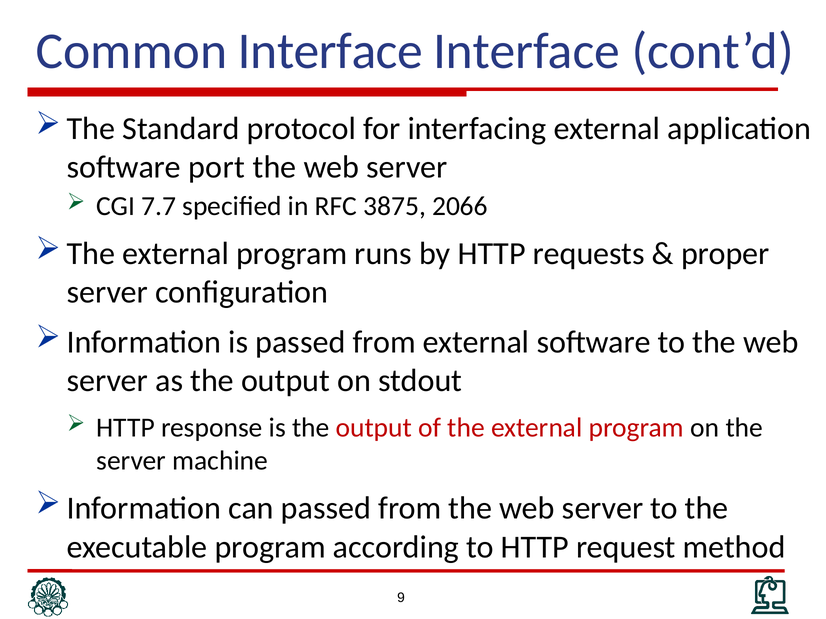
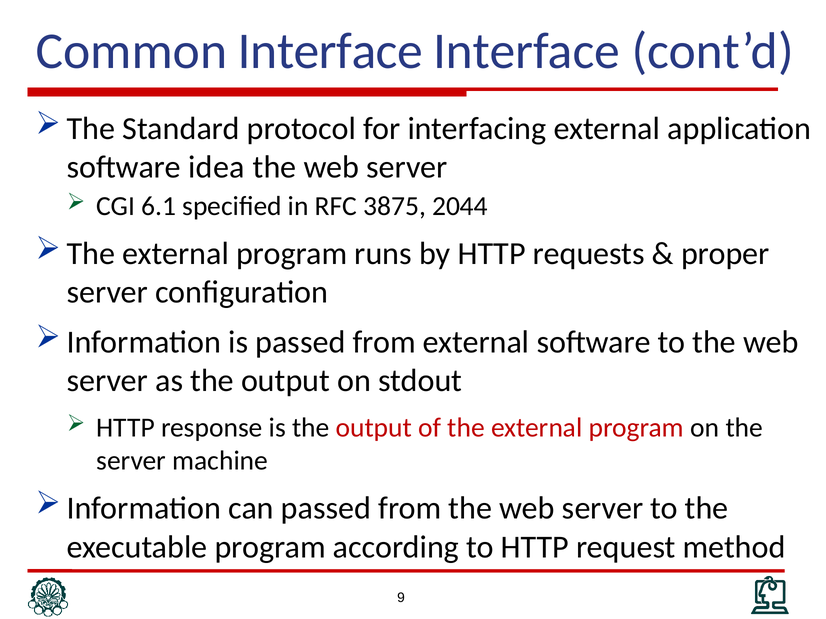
port: port -> idea (217, 167)
7.7: 7.7 -> 6.1 (159, 206)
2066: 2066 -> 2044 (460, 206)
